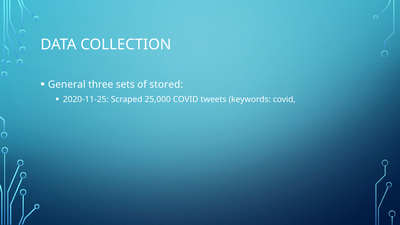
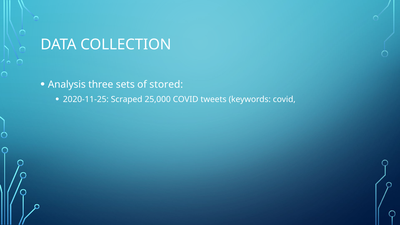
General: General -> Analysis (67, 84)
